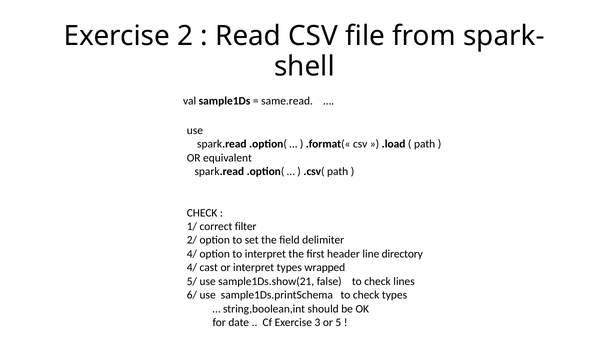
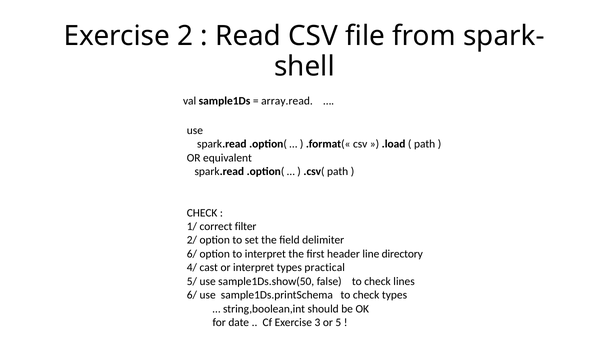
same.read: same.read -> array.read (287, 101)
4/: 4/ -> 6/ (192, 254)
wrapped: wrapped -> practical (325, 267)
sample1Ds.show(21: sample1Ds.show(21 -> sample1Ds.show(50 (266, 281)
